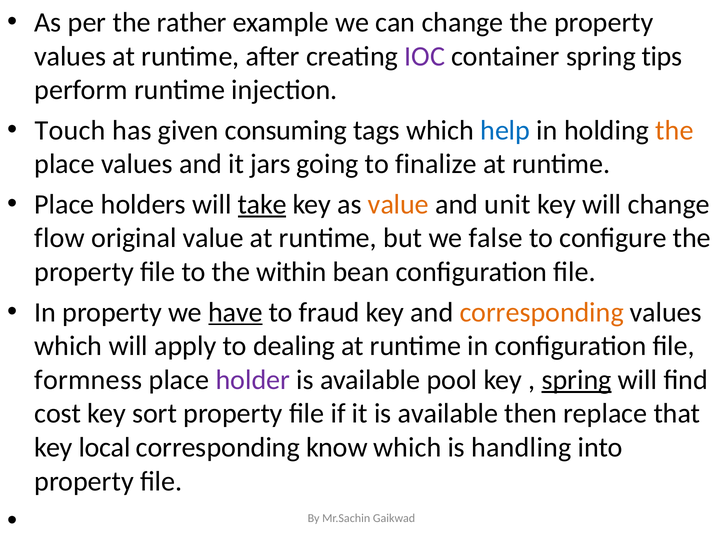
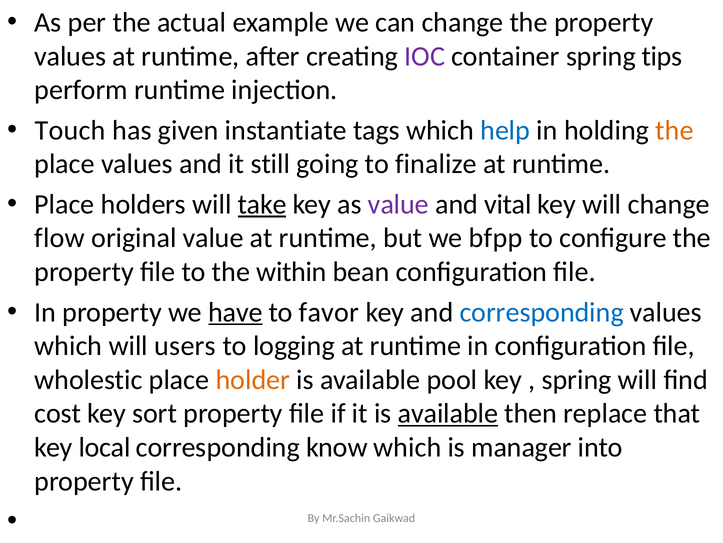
rather: rather -> actual (192, 22)
consuming: consuming -> instantiate (286, 130)
jars: jars -> still (270, 164)
value colour: orange -> purple (398, 204)
unit: unit -> vital (508, 204)
false: false -> bfpp (496, 238)
fraud: fraud -> favor (329, 312)
corresponding colour: orange -> blue (542, 312)
apply: apply -> users (185, 346)
dealing: dealing -> logging (294, 346)
formness: formness -> wholestic (88, 379)
holder colour: purple -> orange (253, 379)
spring underline: present -> none (577, 379)
available underline: none -> present (448, 413)
handling: handling -> manager (521, 447)
